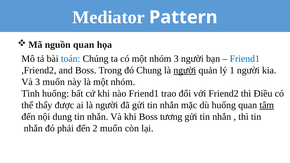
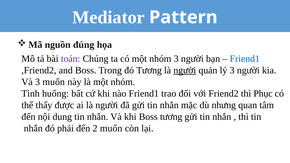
nguồn quan: quan -> đúng (84, 45)
toán colour: blue -> purple (71, 59)
đó Chung: Chung -> Tương (149, 70)
lý 1: 1 -> 3 (232, 70)
Điều: Điều -> Phục (263, 94)
dù huống: huống -> nhưng (224, 105)
tâm underline: present -> none (267, 105)
